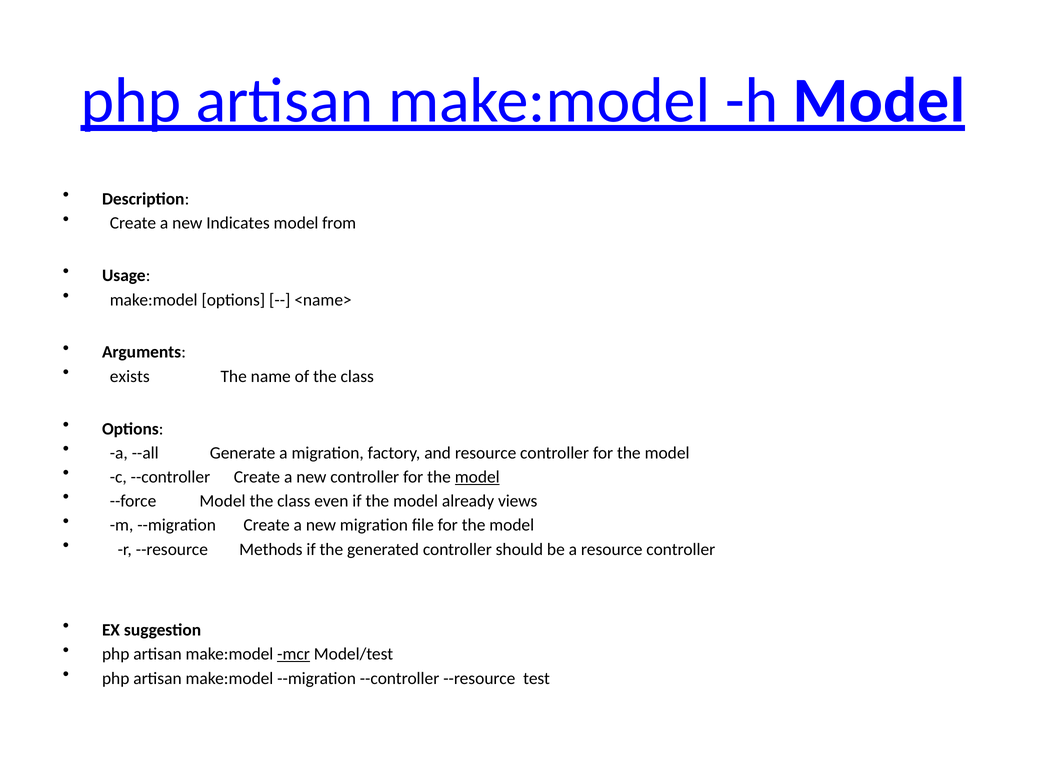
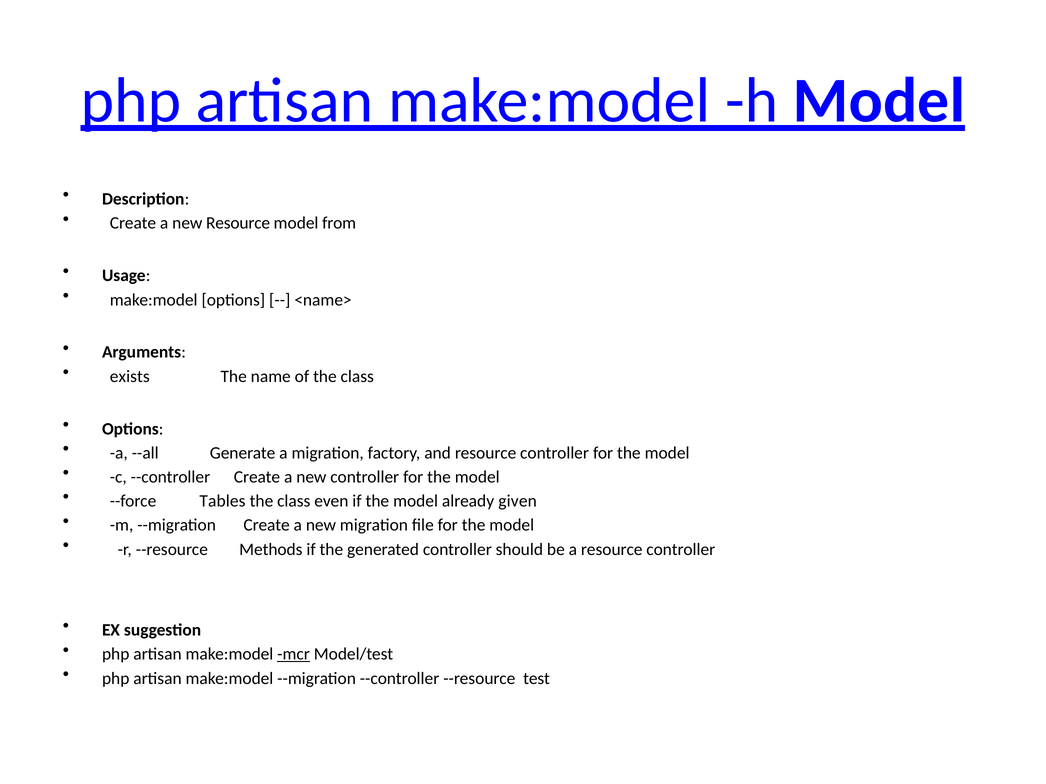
new Indicates: Indicates -> Resource (238, 223)
model underline: present -> none (477, 477)
--force Model: Model -> Tables (222, 501)
views: views -> given (518, 501)
